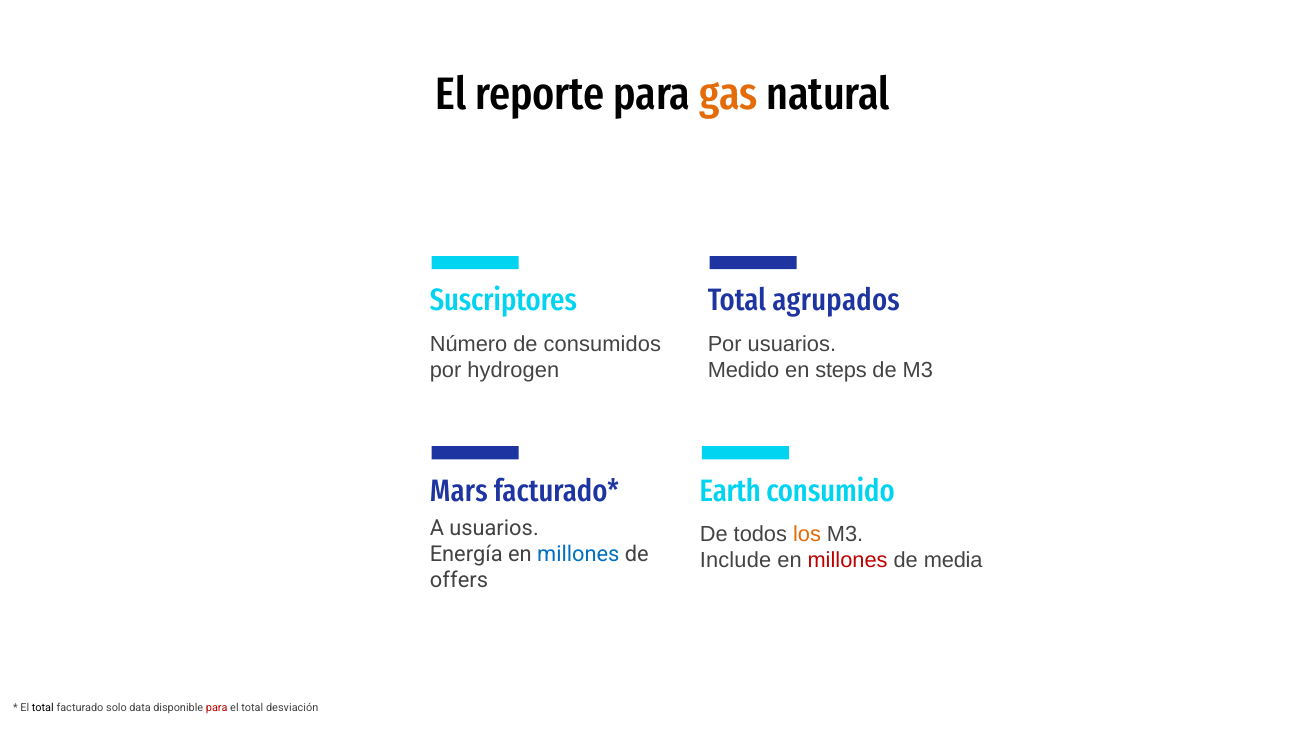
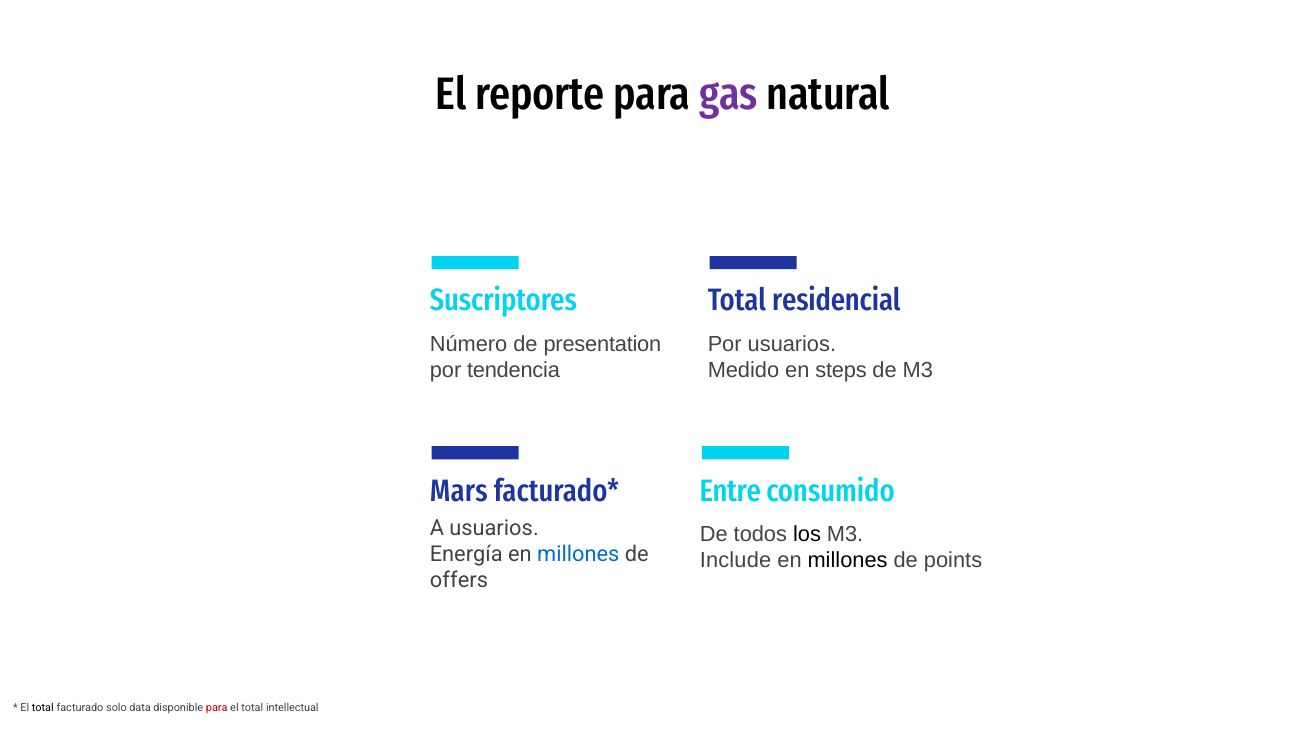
gas colour: orange -> purple (729, 94)
agrupados: agrupados -> residencial (836, 301)
consumidos: consumidos -> presentation (602, 344)
hydrogen: hydrogen -> tendencia (513, 370)
Earth: Earth -> Entre (730, 491)
los colour: orange -> black (807, 534)
millones colour: red -> black (848, 560)
media: media -> points (953, 560)
desviación: desviación -> intellectual (292, 708)
